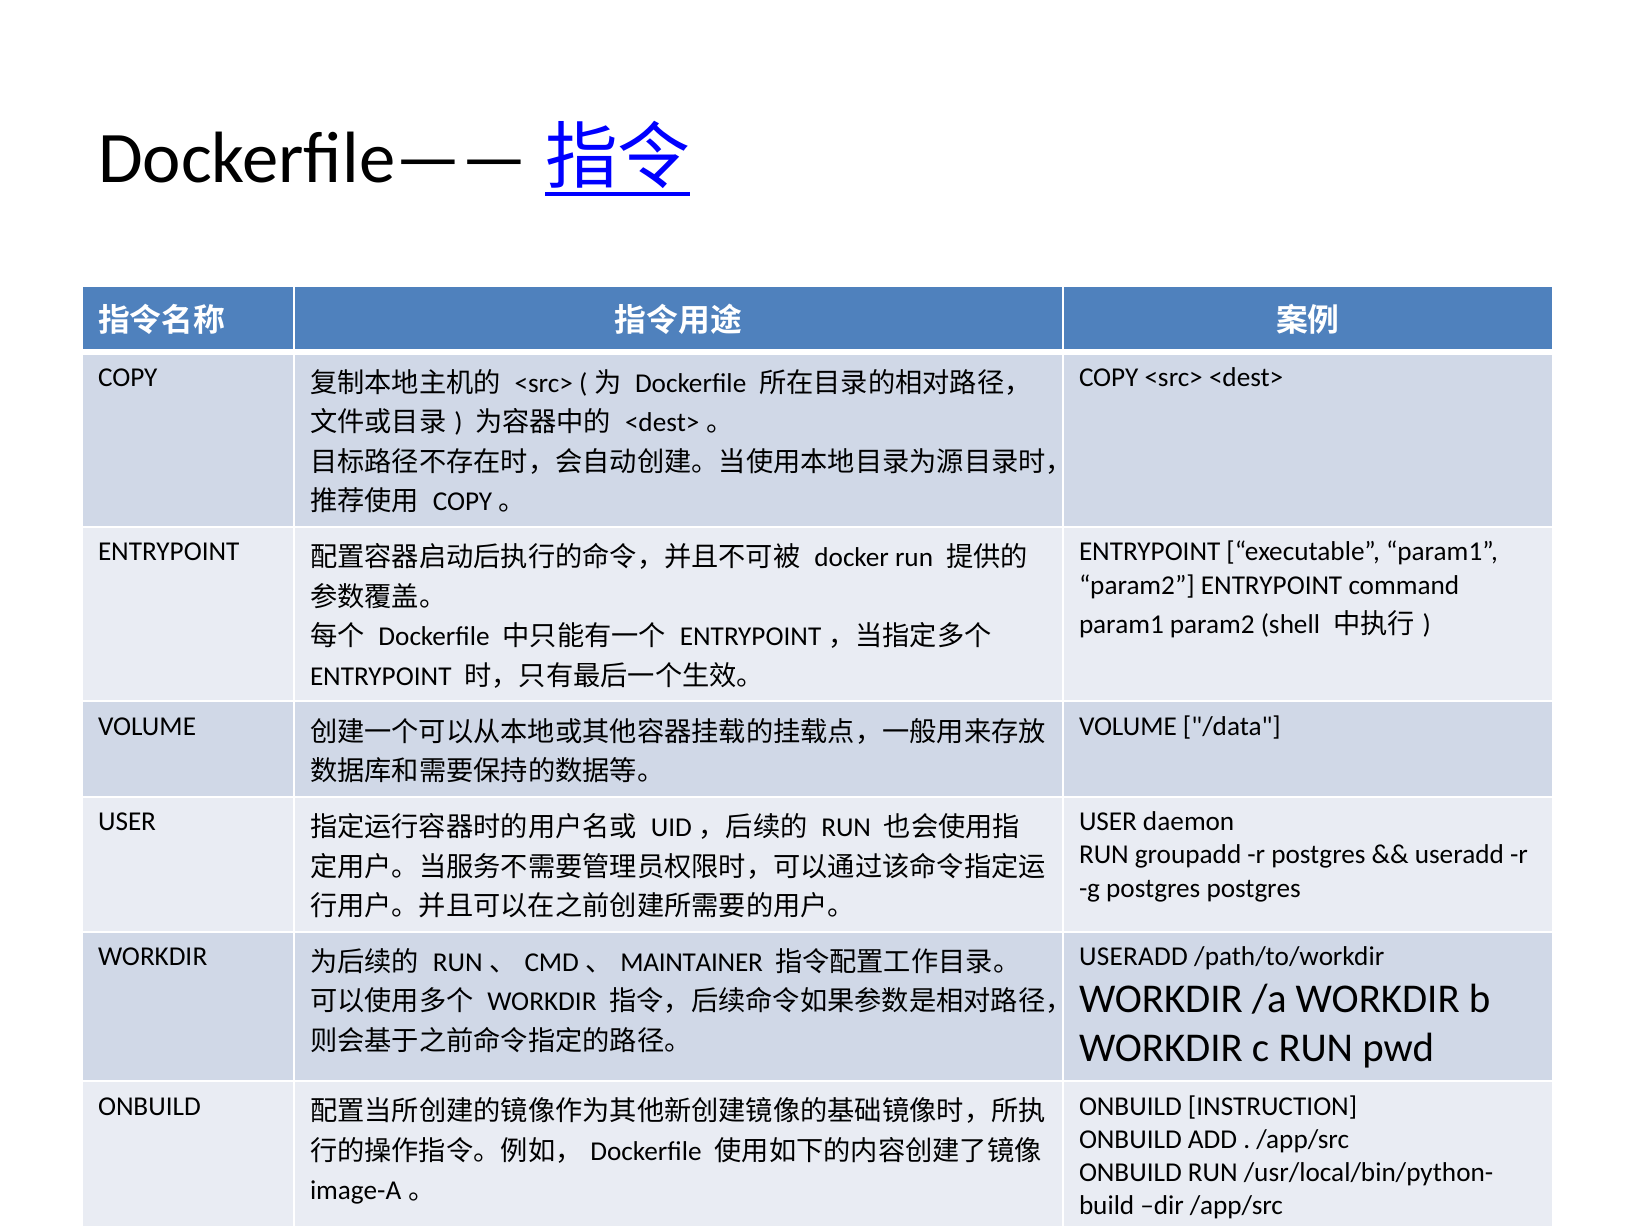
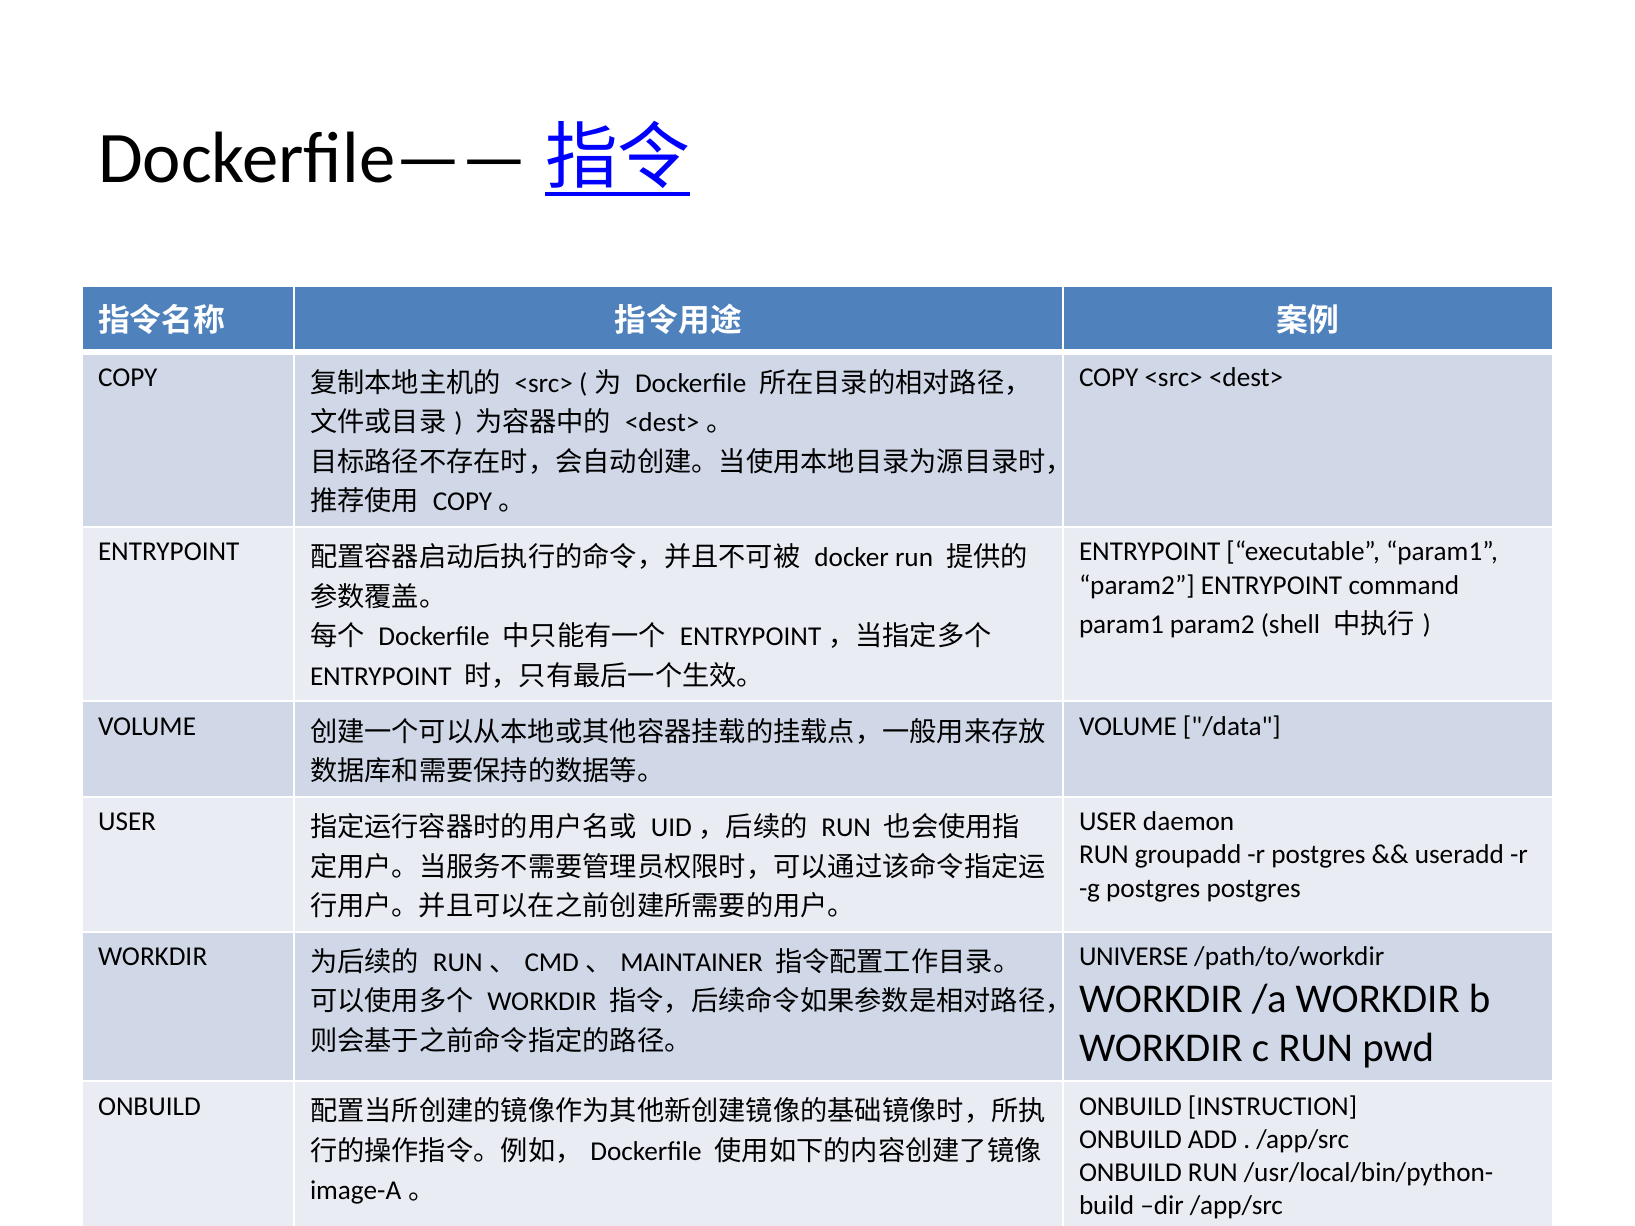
USERADD: USERADD -> UNIVERSE (1134, 957)
